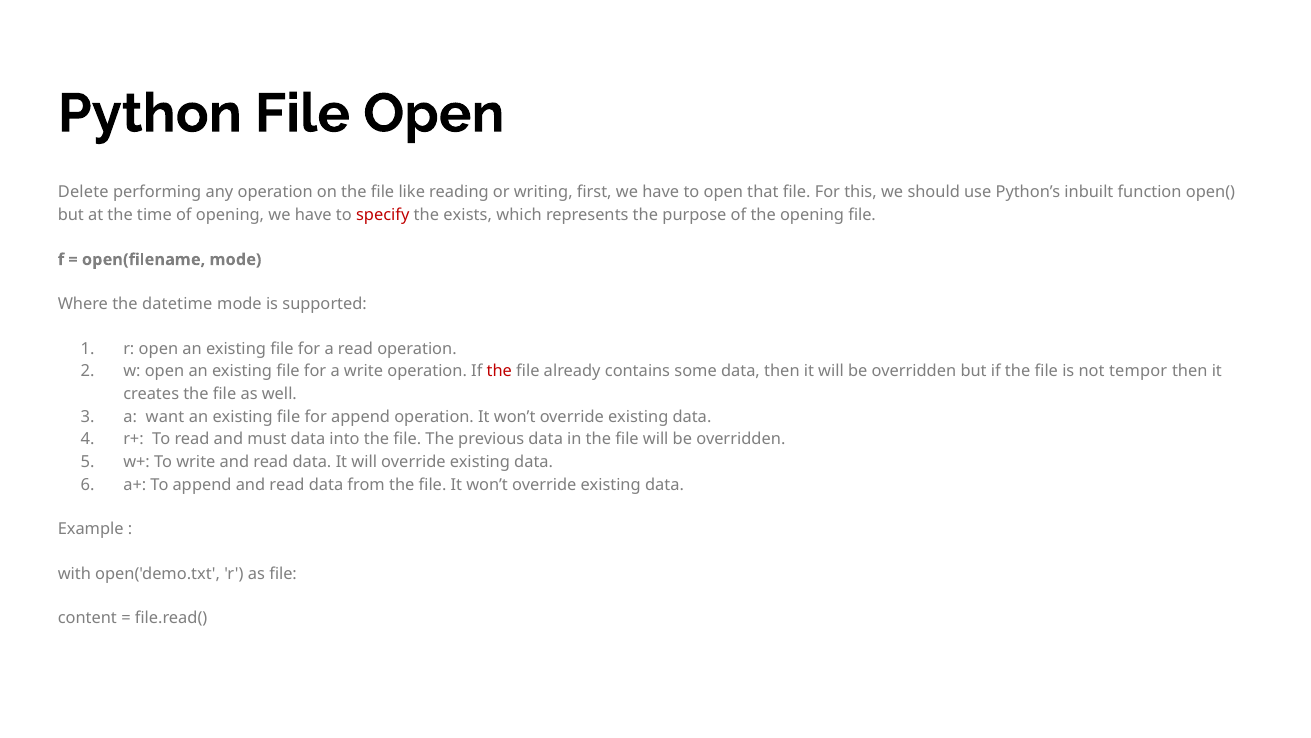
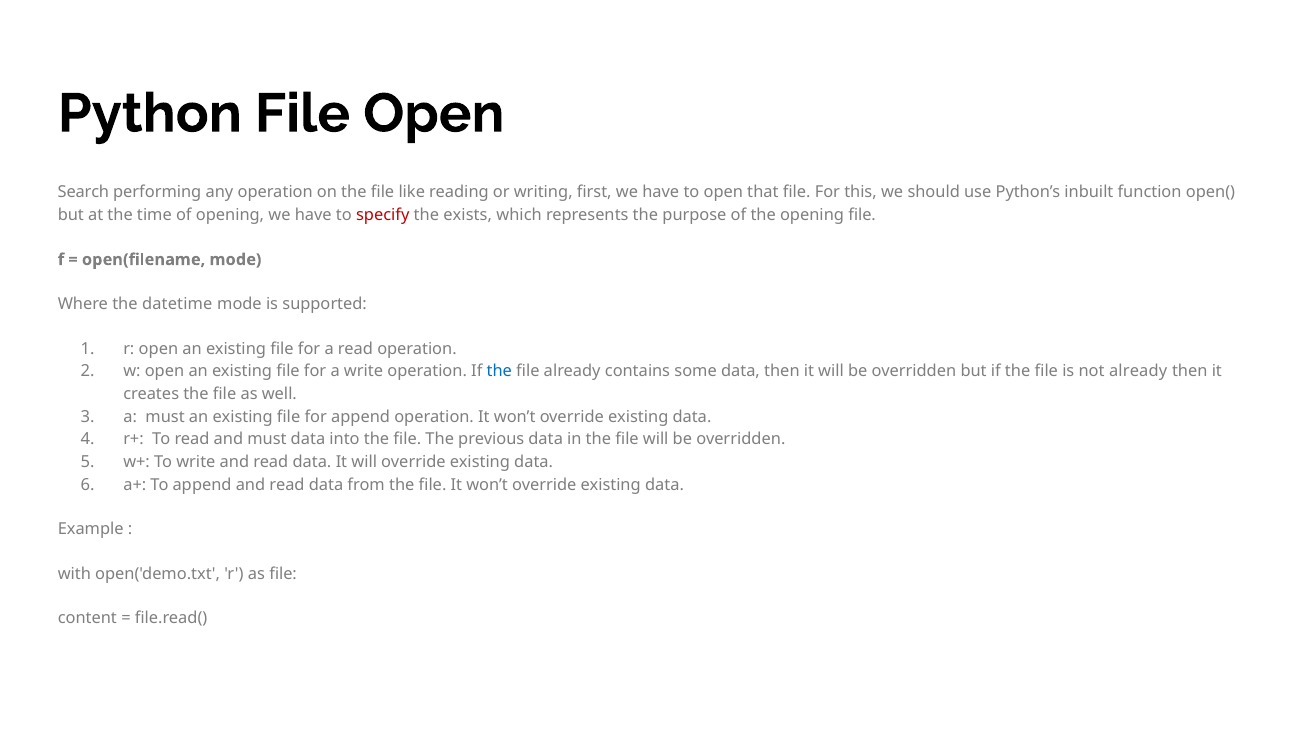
Delete: Delete -> Search (83, 192)
the colour: red -> blue (499, 371)
not tempor: tempor -> already (1138, 371)
a want: want -> must (165, 416)
